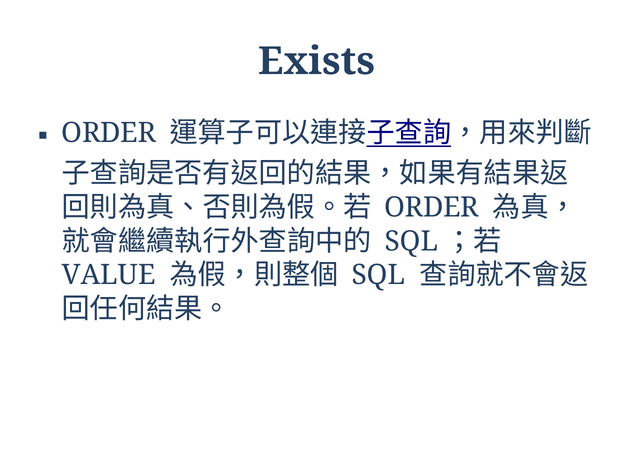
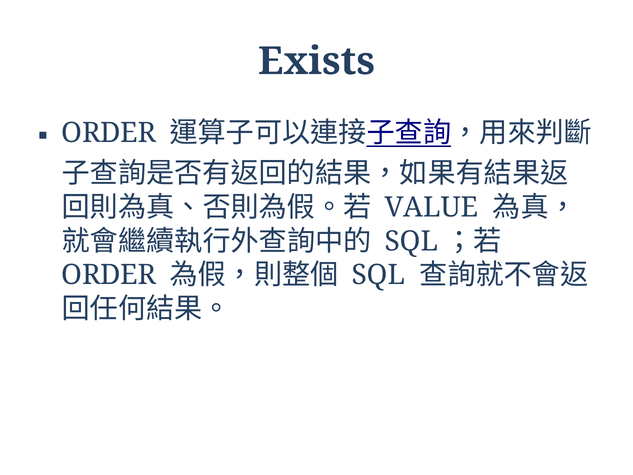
ORDER: ORDER -> VALUE (431, 207)
VALUE: VALUE -> ORDER (109, 275)
